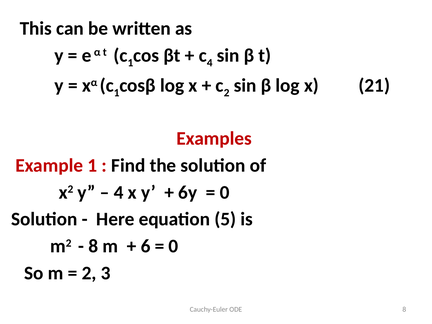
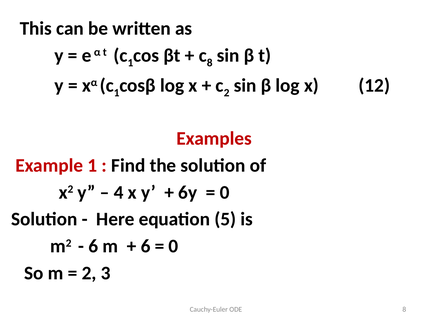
4: 4 -> 8 (210, 63)
21: 21 -> 12 (374, 85)
8: 8 -> 6 (93, 246)
